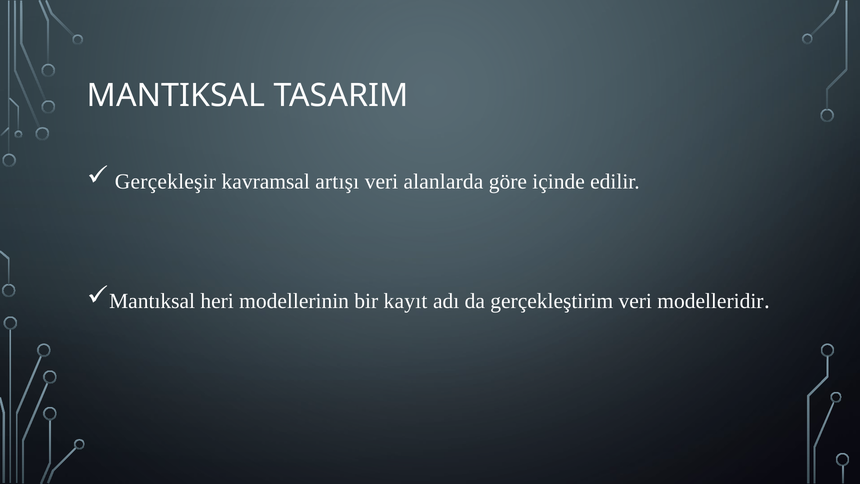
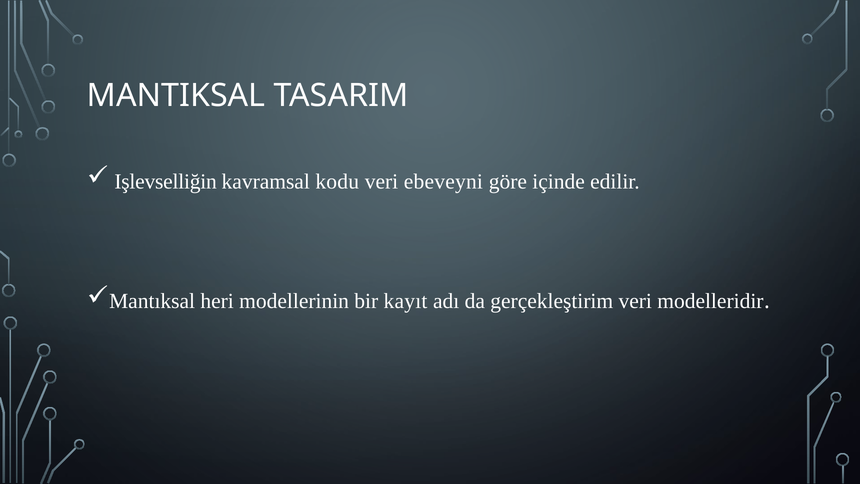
Gerçekleşir: Gerçekleşir -> Işlevselliğin (166, 181)
artışı: artışı -> kodu (337, 181)
alanlarda: alanlarda -> ebeveyni (443, 181)
